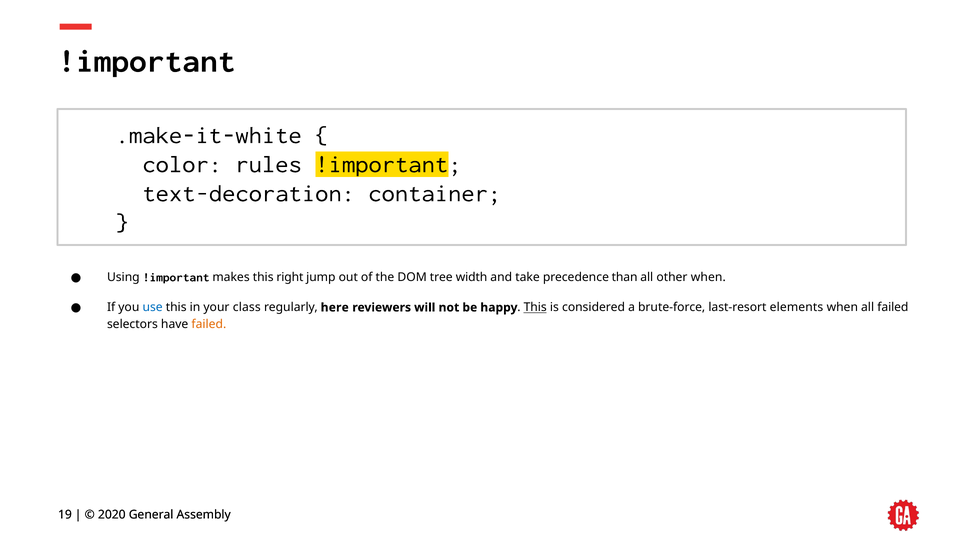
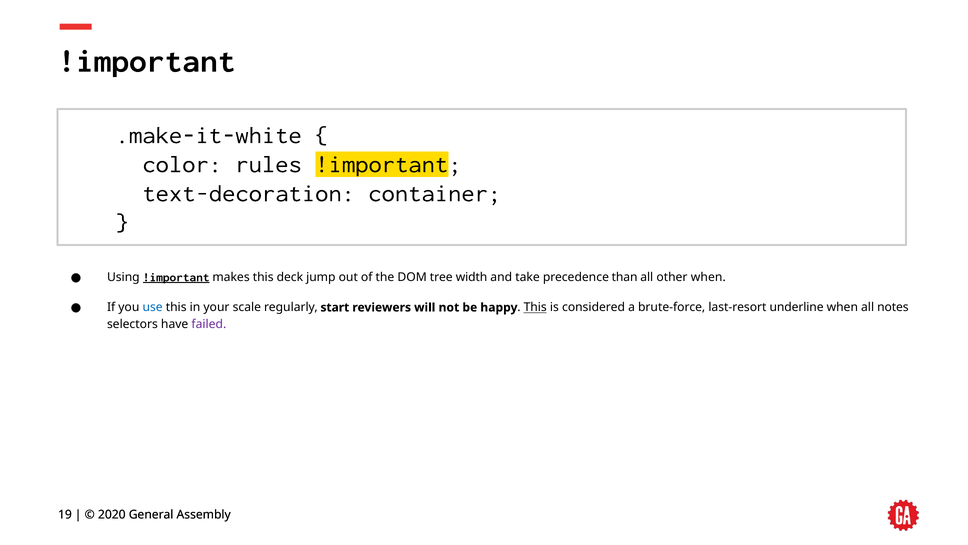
!important underline: none -> present (176, 277)
right: right -> deck (290, 277)
class: class -> scale (247, 307)
here: here -> start (335, 307)
elements: elements -> underline (797, 307)
all failed: failed -> notes (893, 307)
failed colour: orange -> purple (209, 324)
